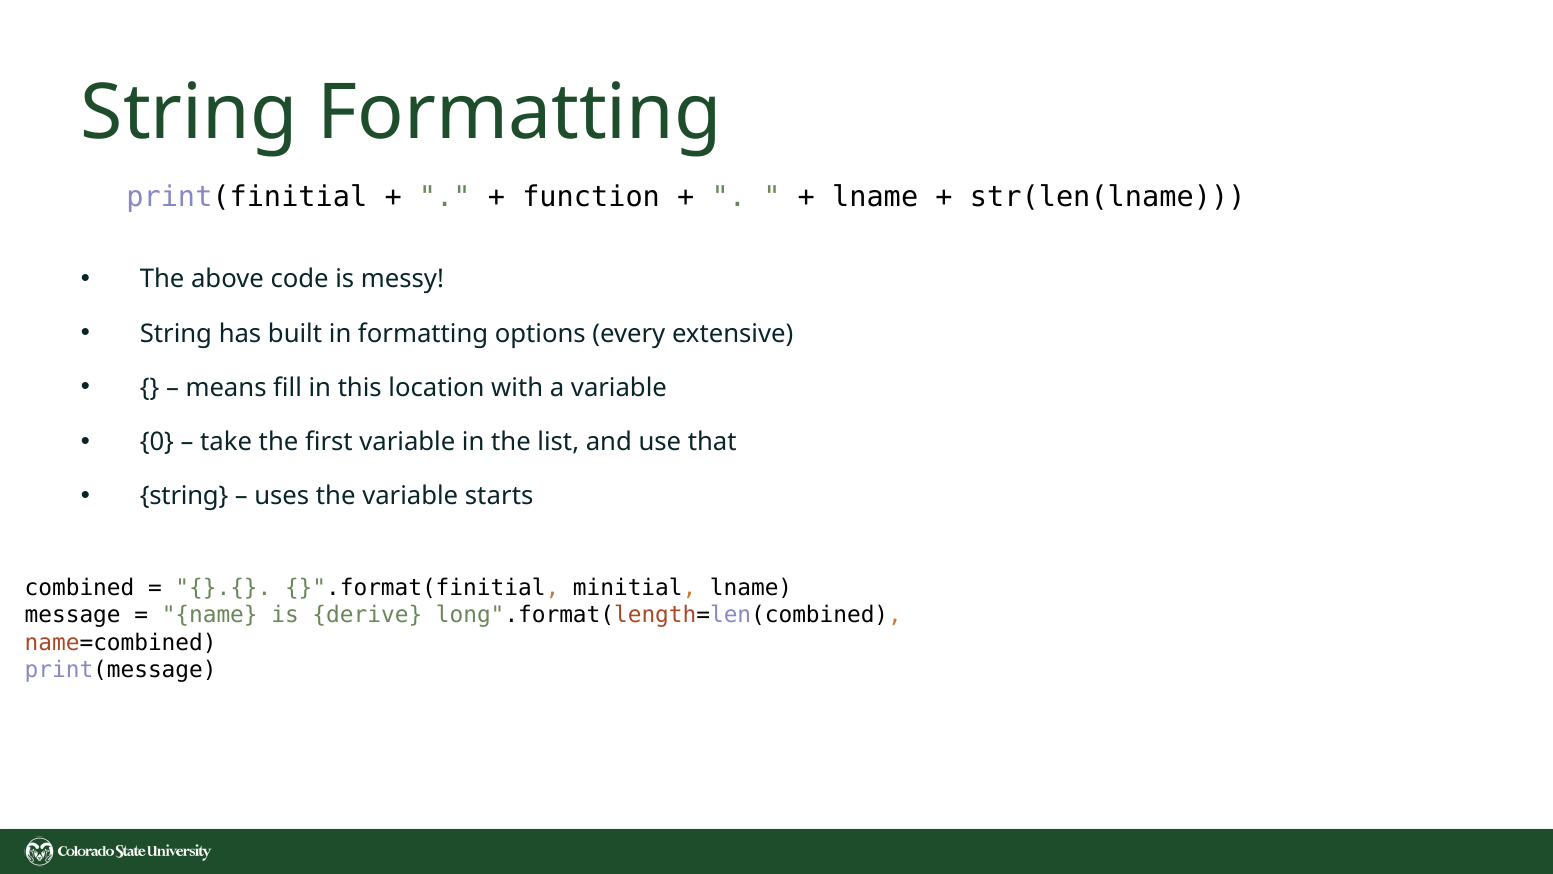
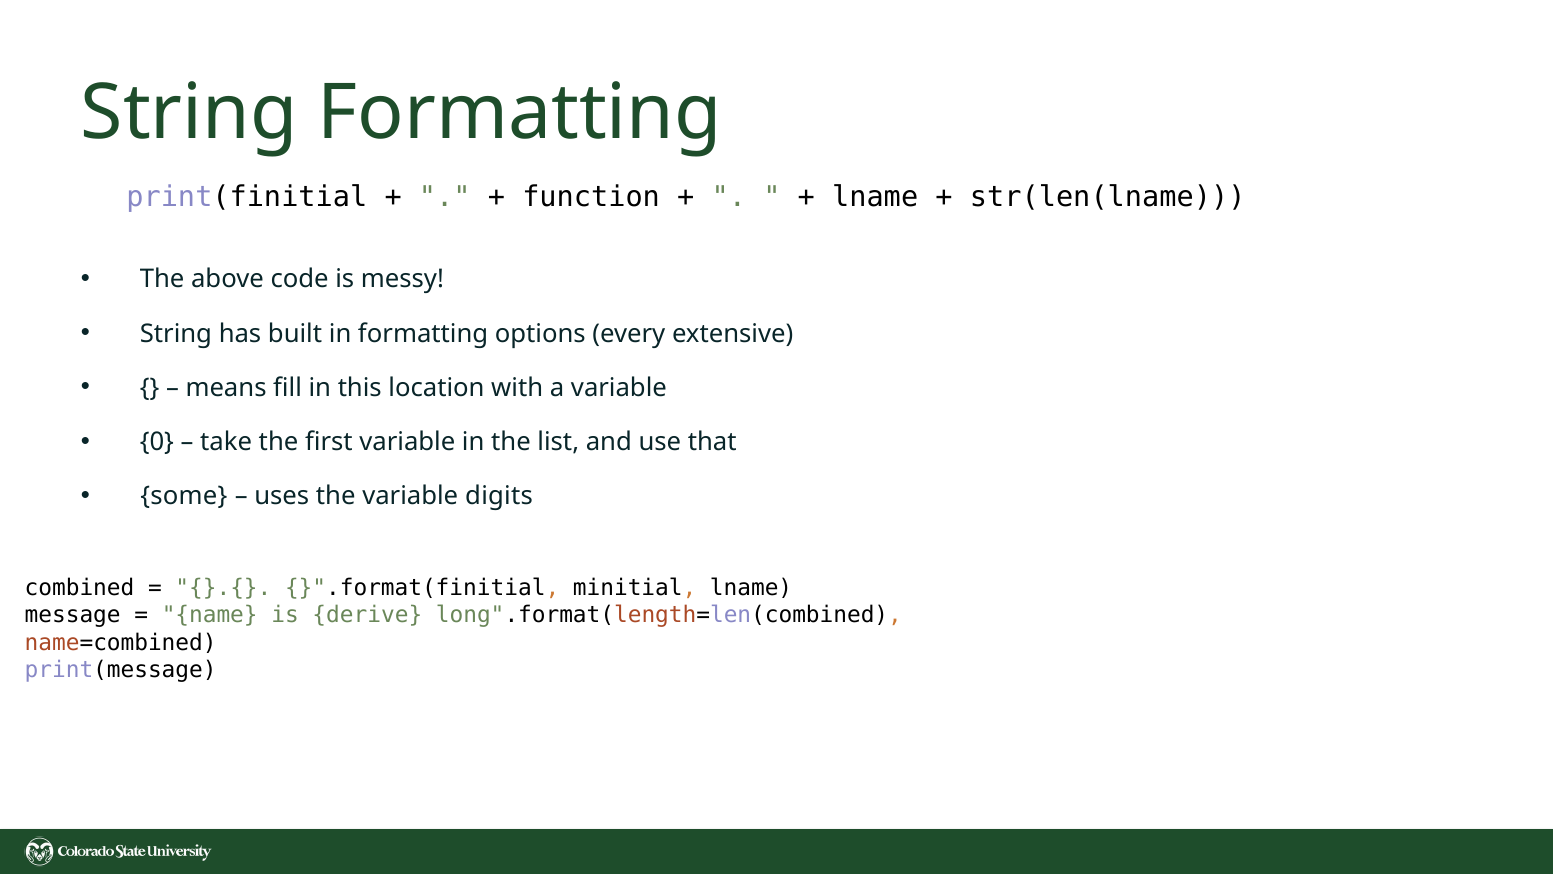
string: string -> some (184, 496)
starts: starts -> digits (499, 496)
